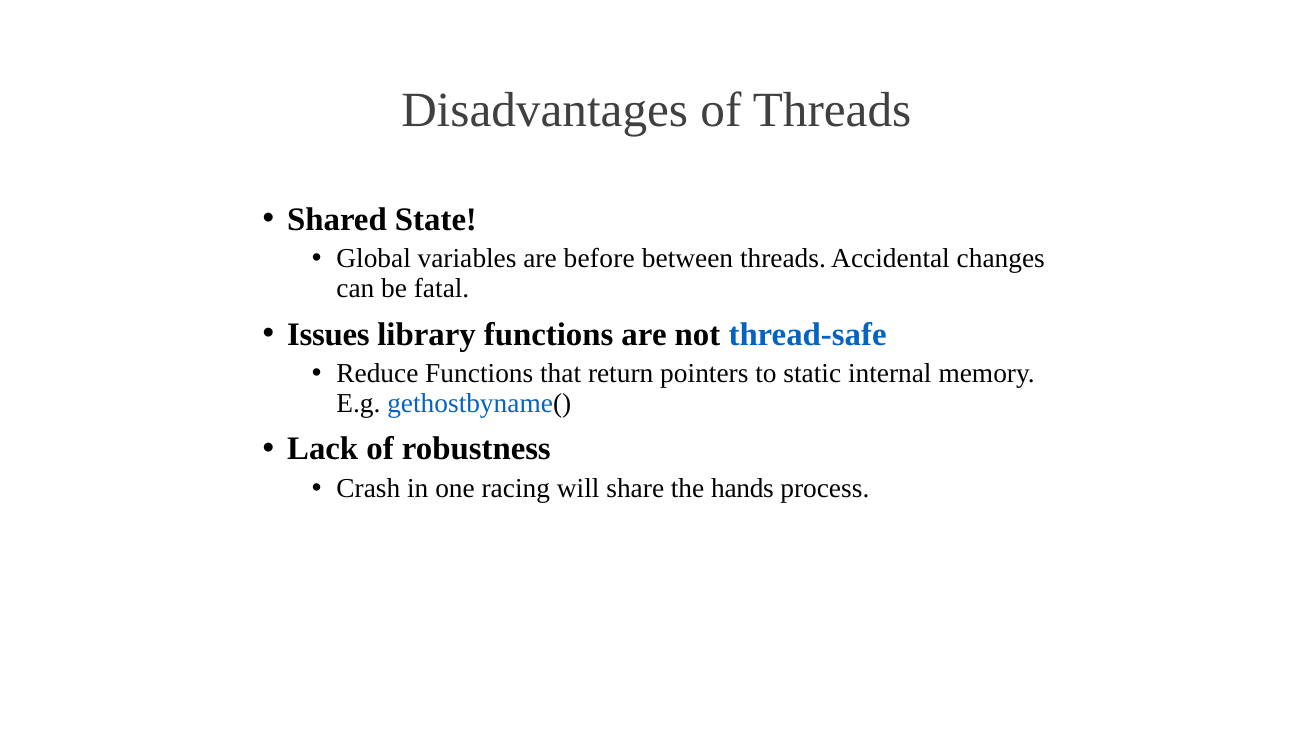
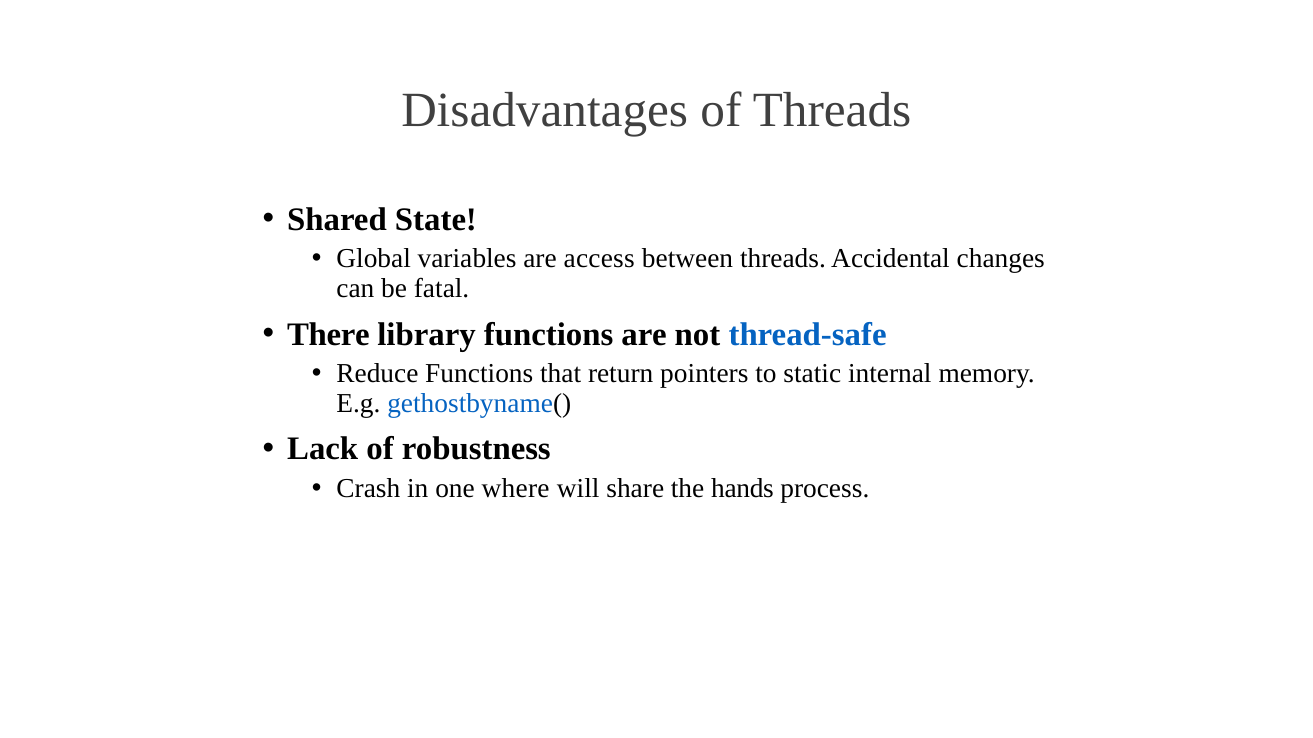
before: before -> access (599, 259)
Issues: Issues -> There (328, 334)
racing: racing -> where (516, 489)
